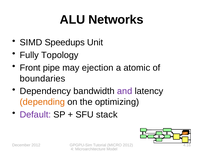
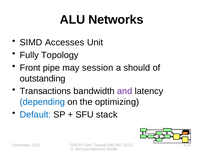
Speedups: Speedups -> Accesses (65, 43)
ejection: ejection -> session (98, 68)
atomic: atomic -> should (137, 68)
boundaries: boundaries -> outstanding (43, 79)
Dependency: Dependency -> Transactions (45, 91)
depending colour: orange -> blue (42, 102)
Default colour: purple -> blue (35, 115)
